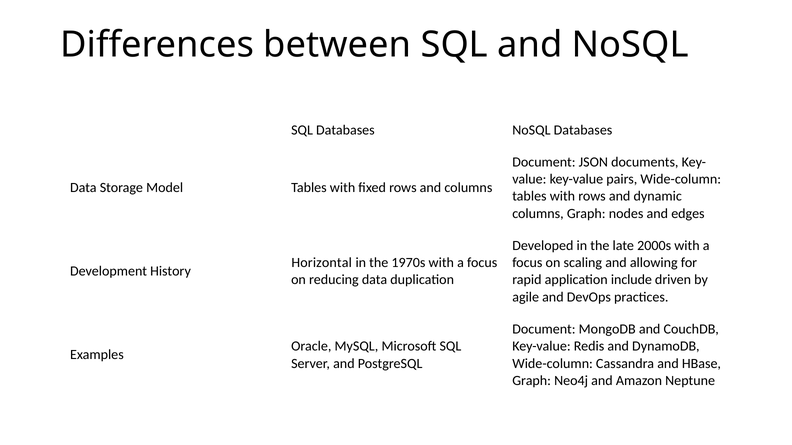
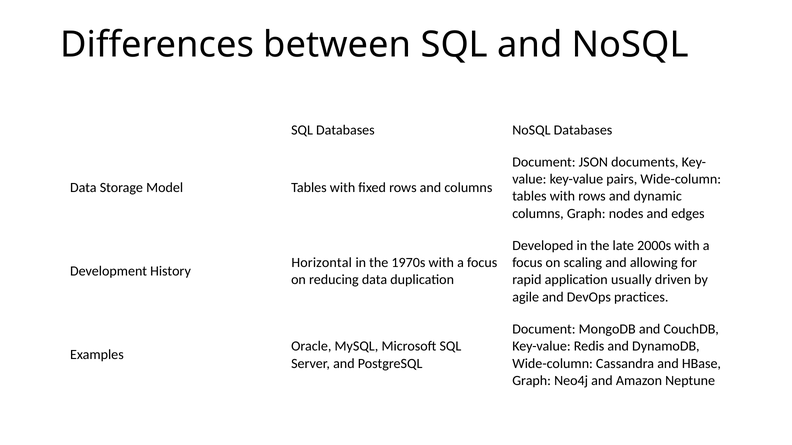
include: include -> usually (631, 280)
